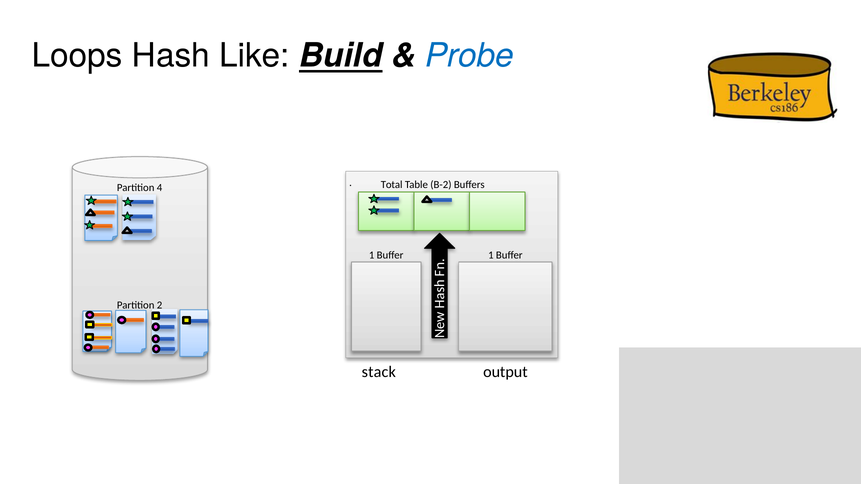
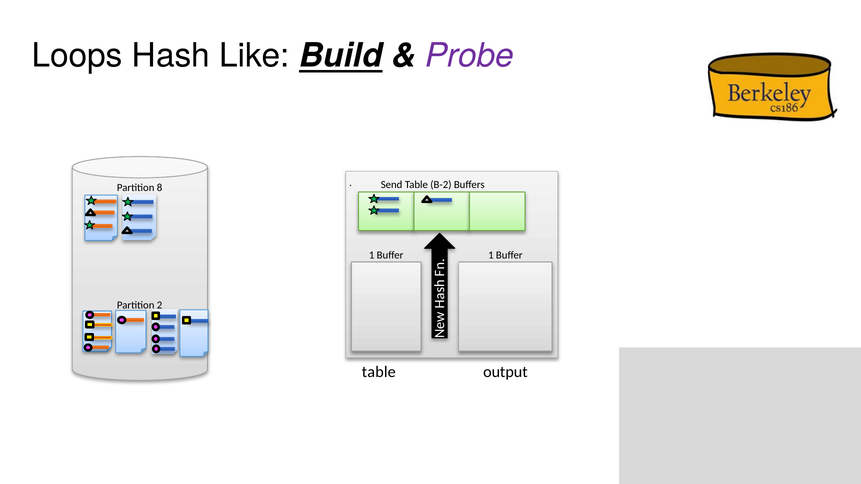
Probe colour: blue -> purple (470, 56)
Total: Total -> Send (392, 185)
4: 4 -> 8 (160, 188)
stack: stack -> table (379, 372)
